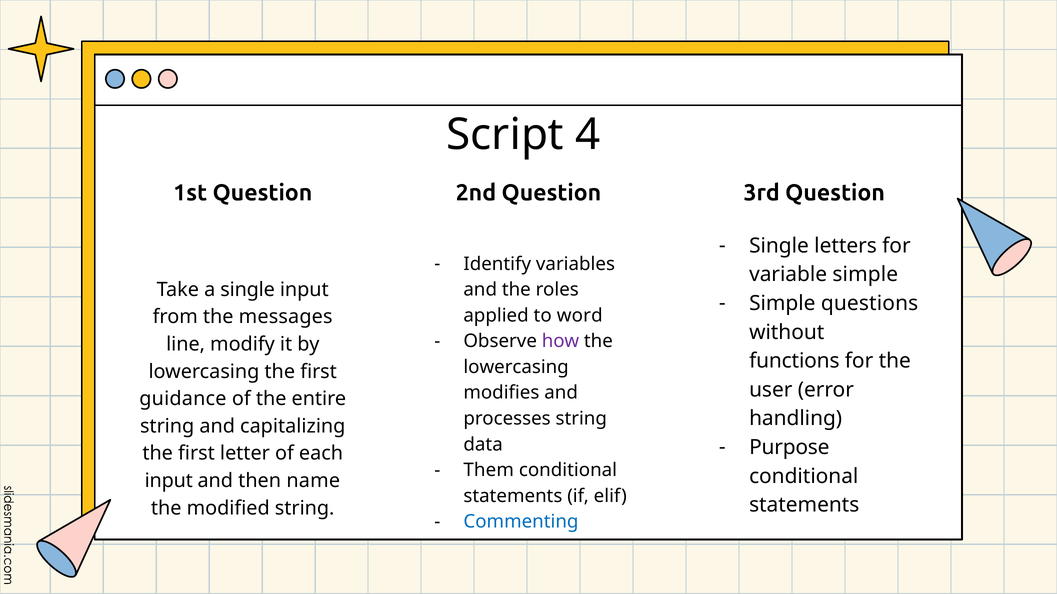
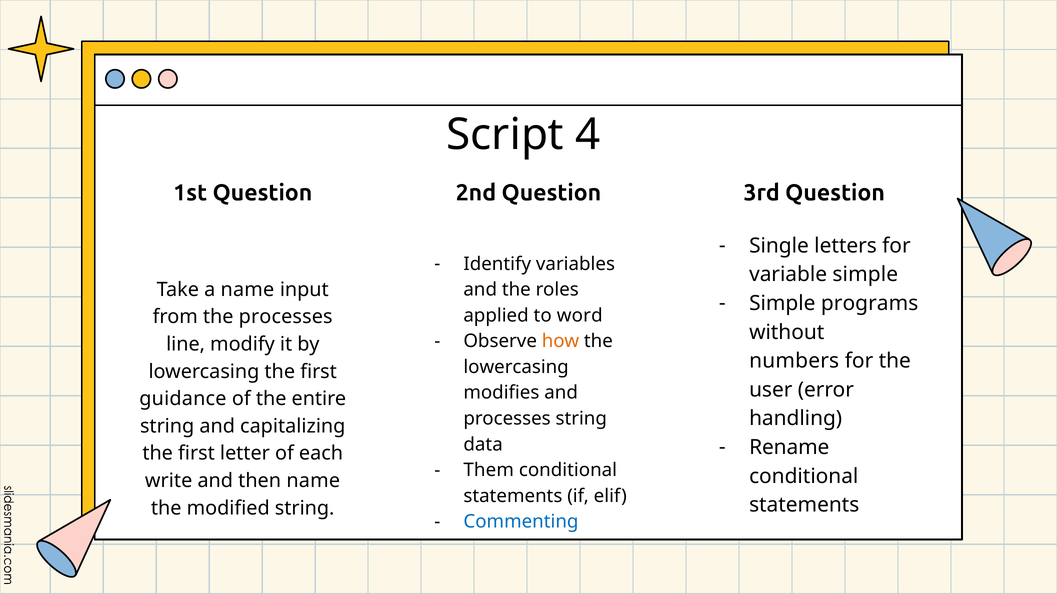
a single: single -> name (247, 290)
questions: questions -> programs (870, 304)
the messages: messages -> processes (286, 317)
how colour: purple -> orange (561, 342)
functions: functions -> numbers (794, 361)
Purpose: Purpose -> Rename (789, 448)
input: input -> write (169, 481)
